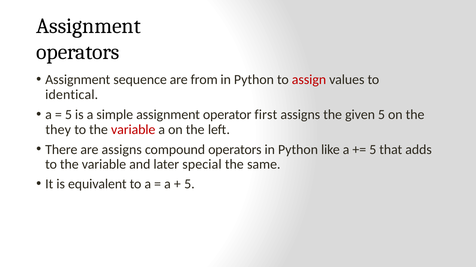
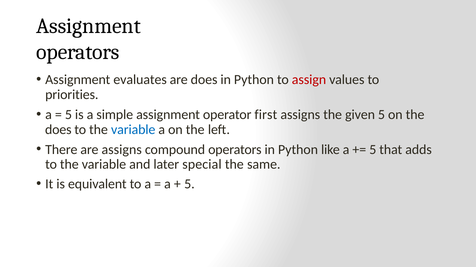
sequence: sequence -> evaluates (140, 80)
are from: from -> does (204, 80)
identical: identical -> priorities (72, 95)
they: they -> does (58, 130)
variable colour: red -> blue (133, 130)
